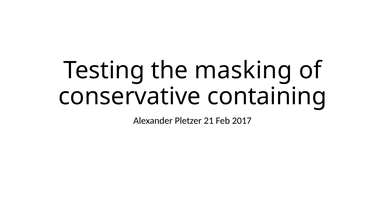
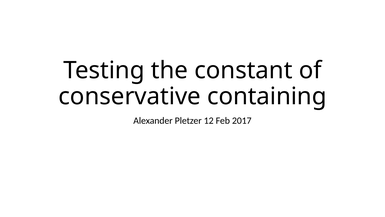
masking: masking -> constant (243, 70)
21: 21 -> 12 (209, 120)
